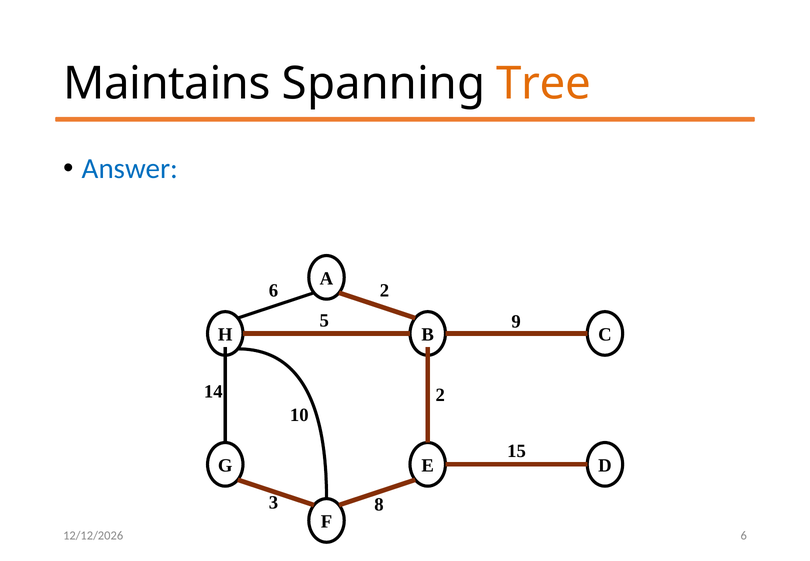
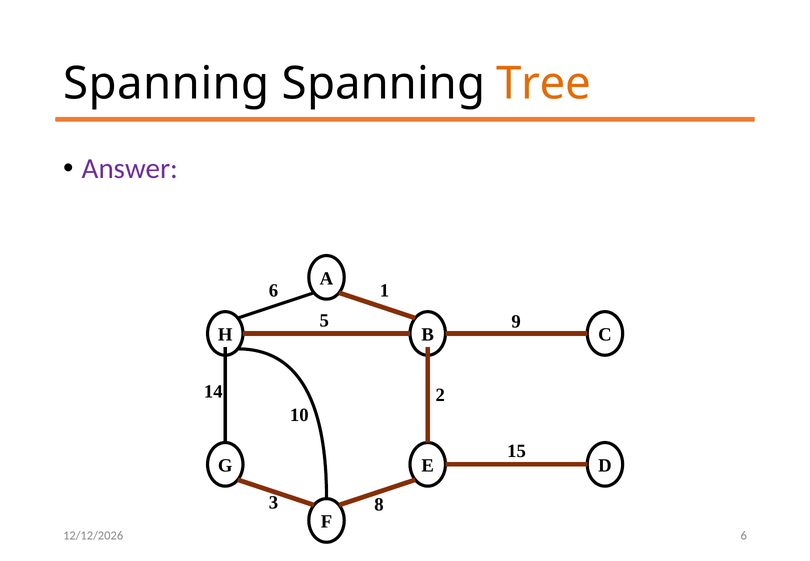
Maintains: Maintains -> Spanning (166, 84)
Answer colour: blue -> purple (130, 169)
6 2: 2 -> 1 (384, 290)
